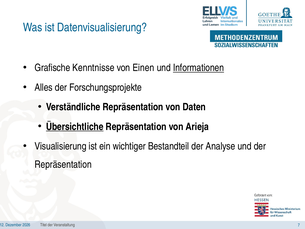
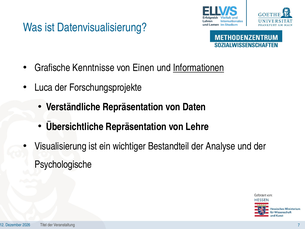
Alles: Alles -> Luca (44, 87)
Übersichtliche underline: present -> none (75, 127)
Arieja: Arieja -> Lehre (197, 127)
Repräsentation: Repräsentation -> Psychologische (63, 164)
